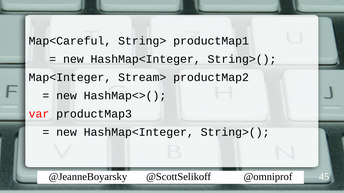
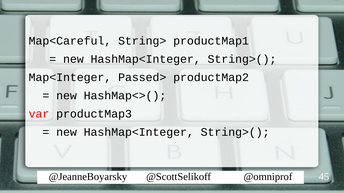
Stream>: Stream> -> Passed> (142, 78)
